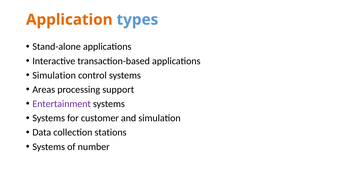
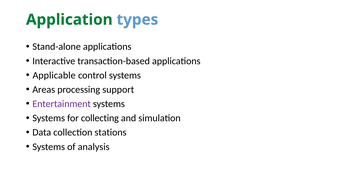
Application colour: orange -> green (69, 20)
Simulation: Simulation -> Applicable (54, 75)
customer: customer -> collecting (100, 118)
number: number -> analysis (94, 147)
